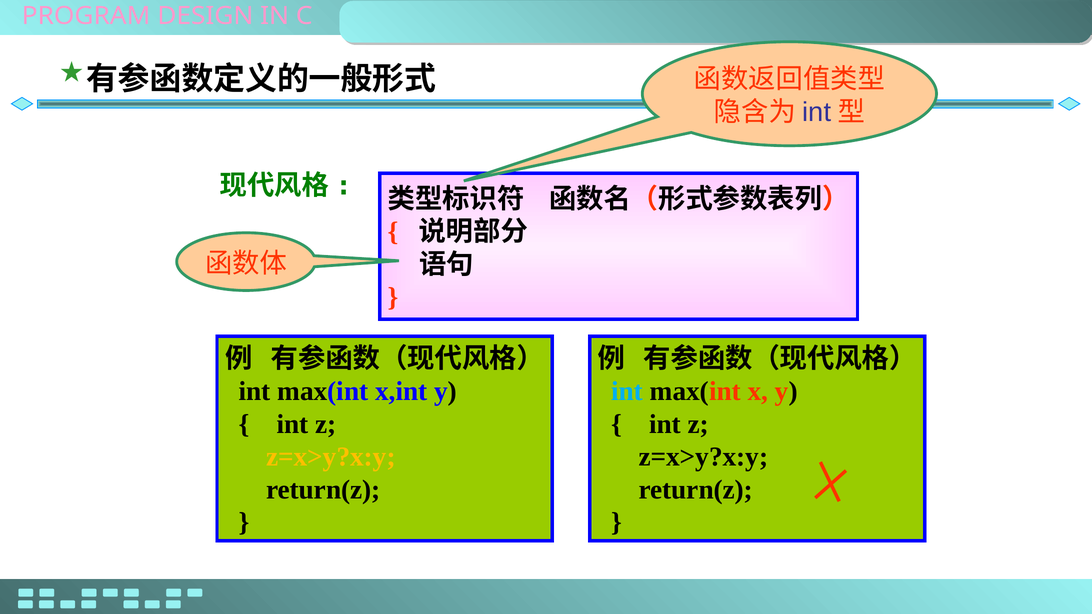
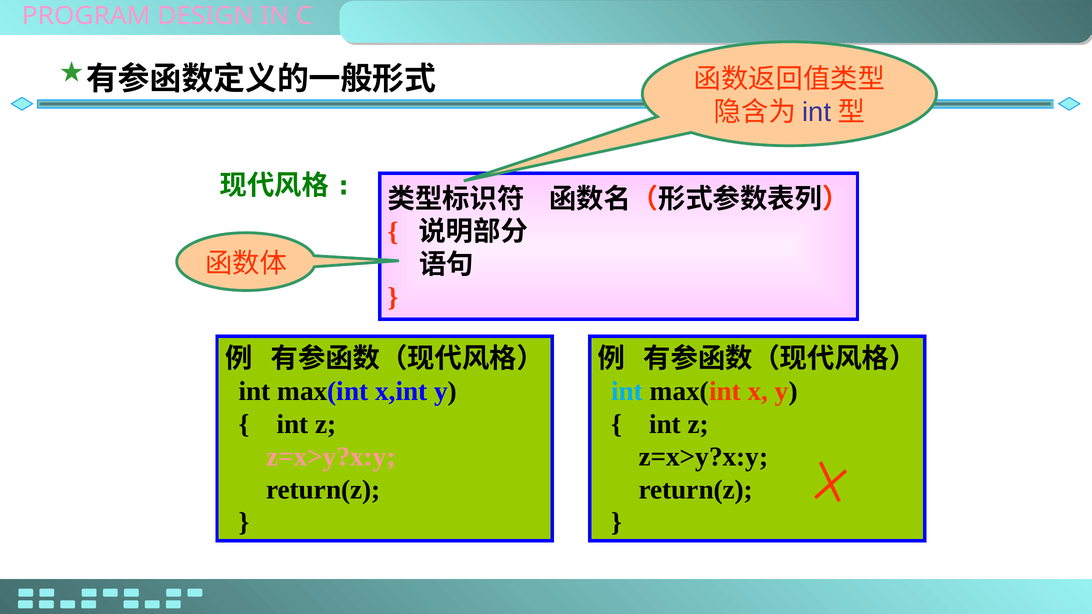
z=x>y?x:y colour: yellow -> pink (331, 457)
